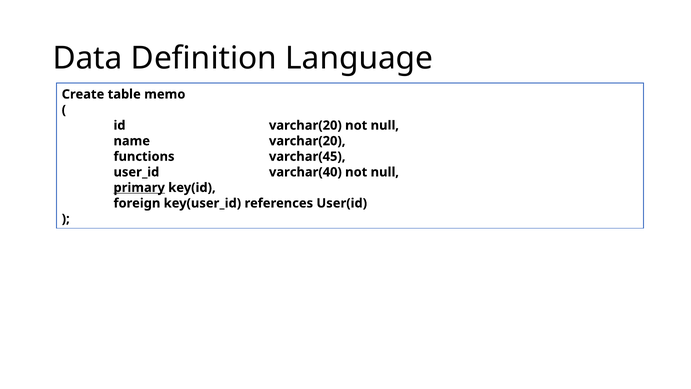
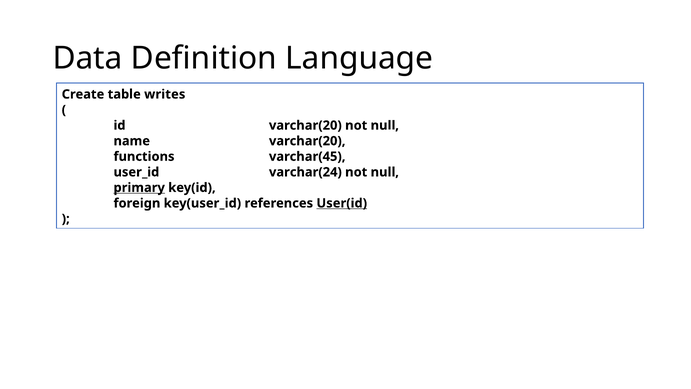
memo: memo -> writes (165, 94)
varchar(40: varchar(40 -> varchar(24 (305, 172)
User(id underline: none -> present (342, 203)
